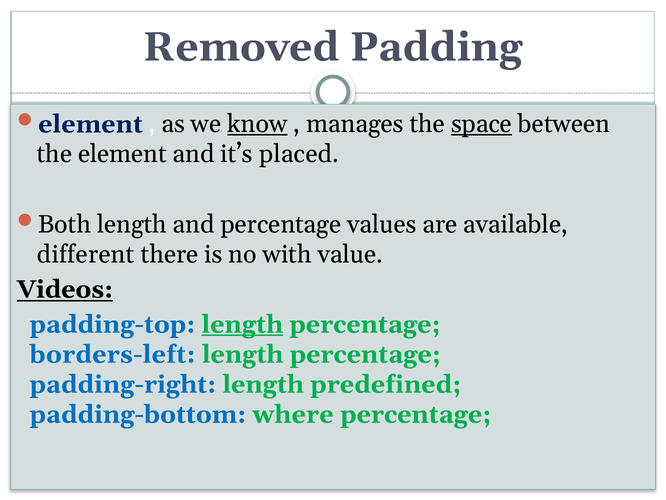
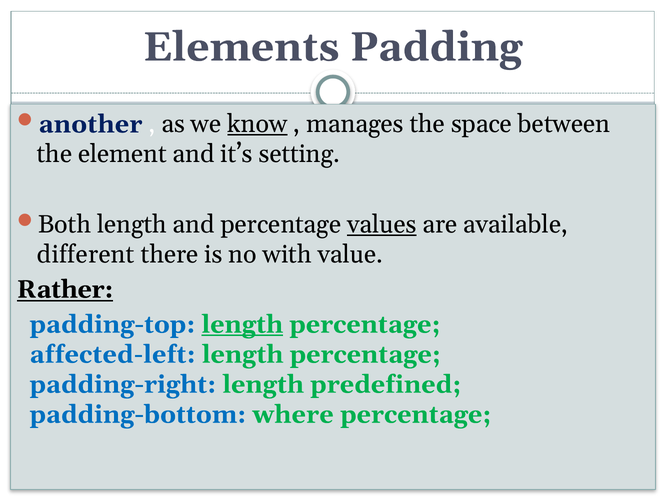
Removed: Removed -> Elements (241, 47)
element: element -> another (90, 124)
space underline: present -> none (482, 124)
placed: placed -> setting (299, 154)
values underline: none -> present (382, 224)
Videos: Videos -> Rather (65, 289)
borders-left: borders-left -> affected-left (113, 354)
